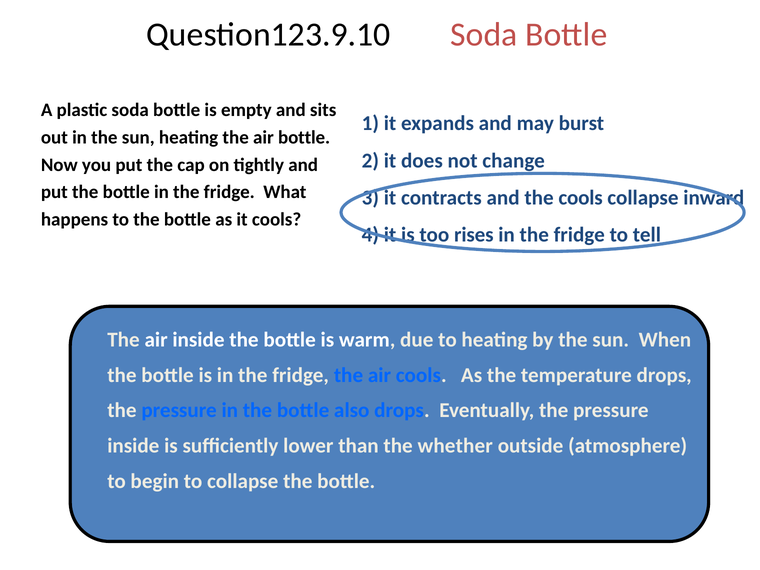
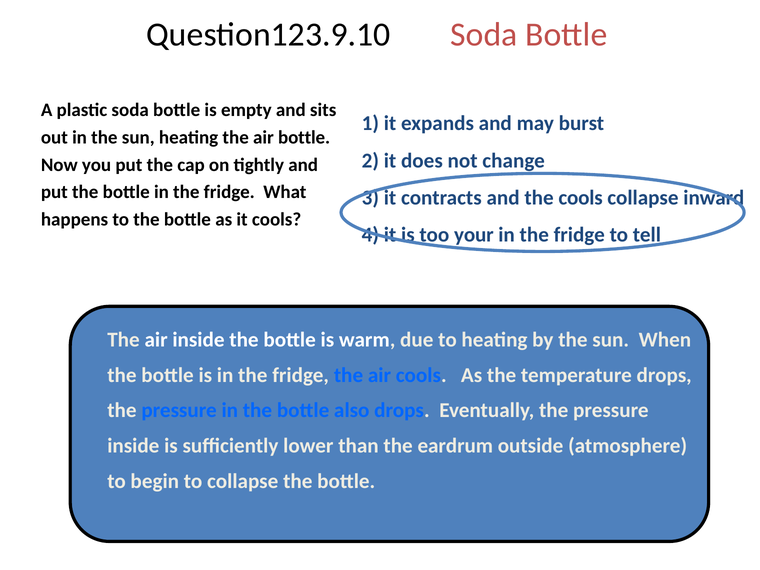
rises: rises -> your (474, 235)
whether: whether -> eardrum (455, 446)
